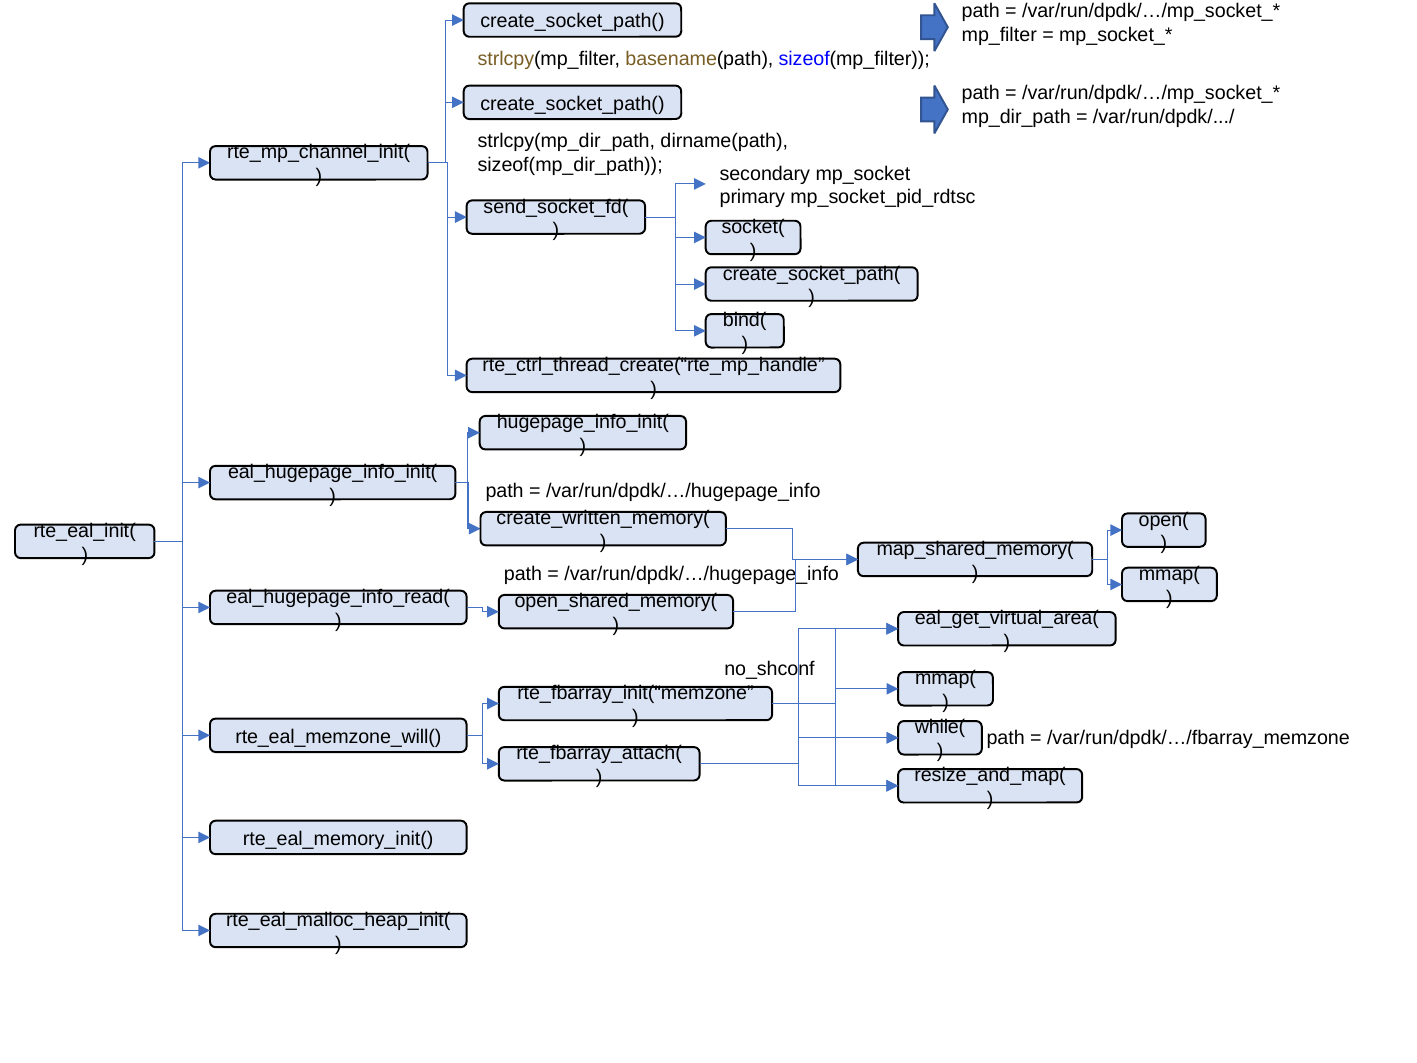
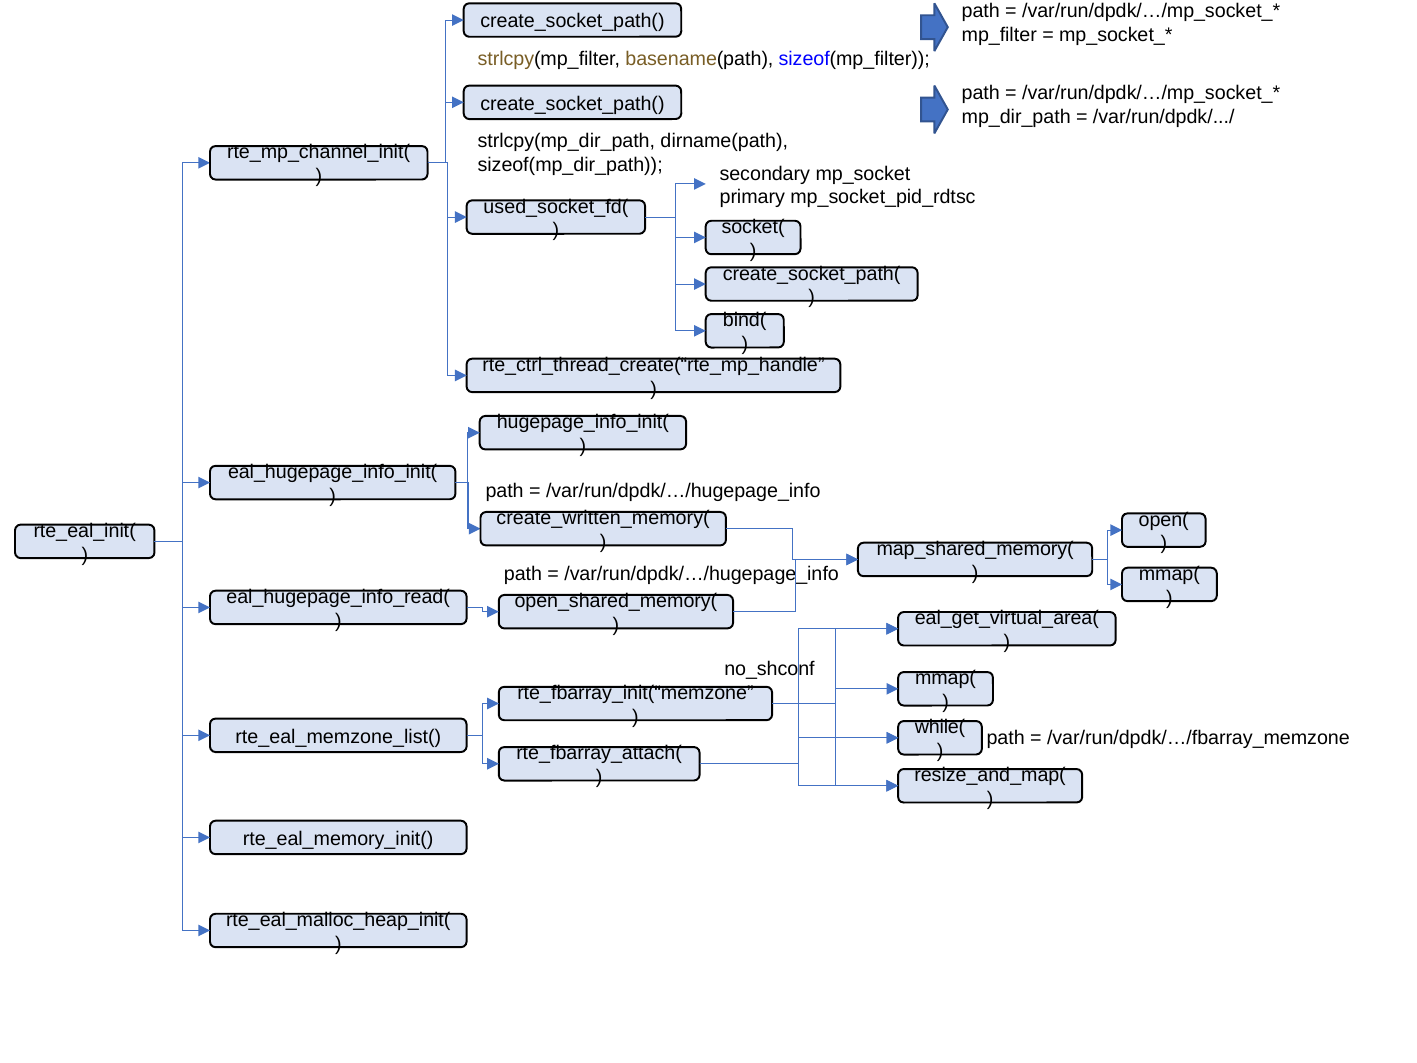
send_socket_fd(: send_socket_fd( -> used_socket_fd( (556, 206)
rte_eal_memzone_will(: rte_eal_memzone_will( -> rte_eal_memzone_list( (338, 736)
